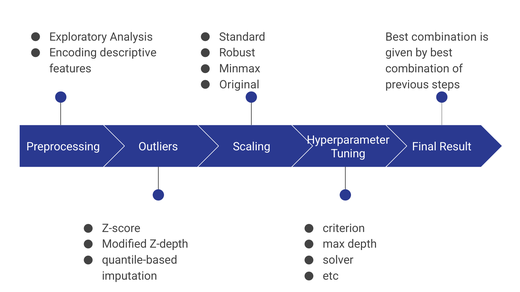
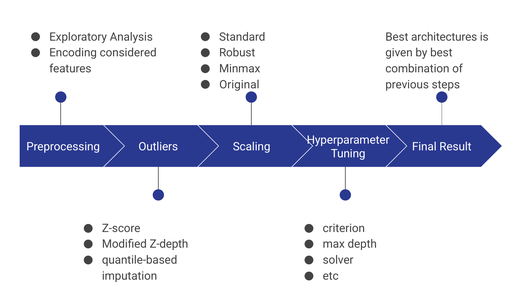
combination: combination -> architectures (444, 37)
descriptive: descriptive -> considered (128, 53)
